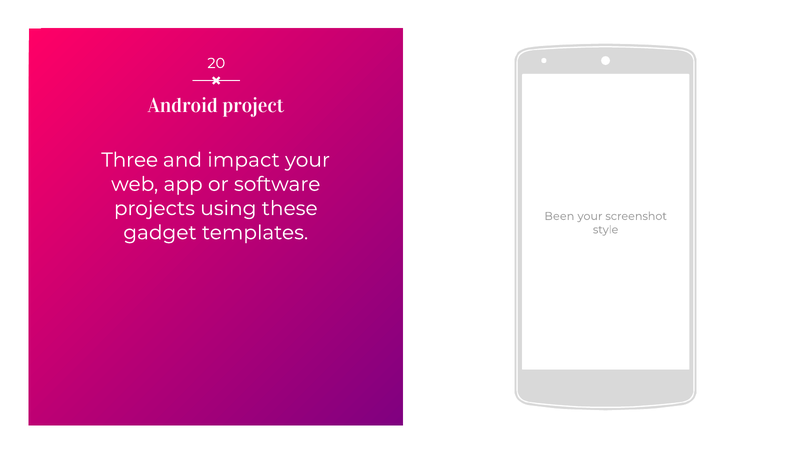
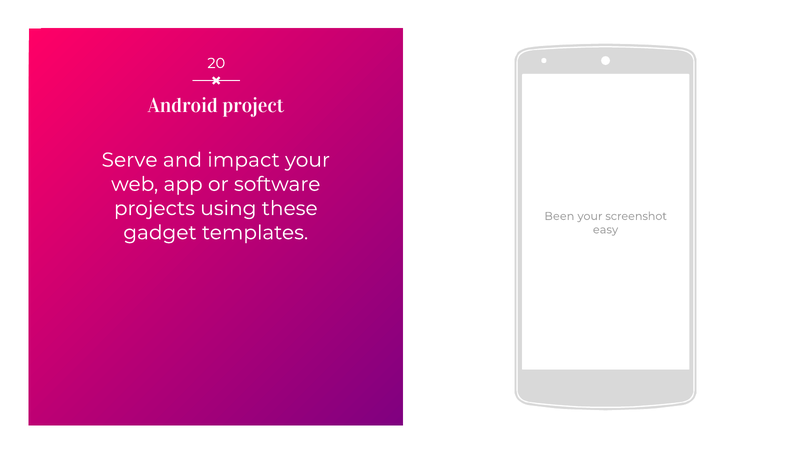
Three: Three -> Serve (130, 160)
style: style -> easy (605, 229)
